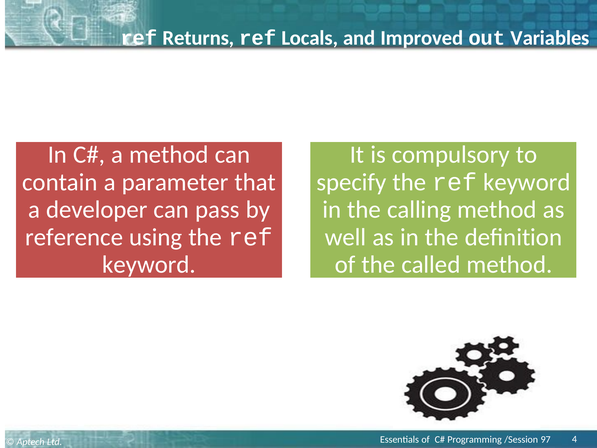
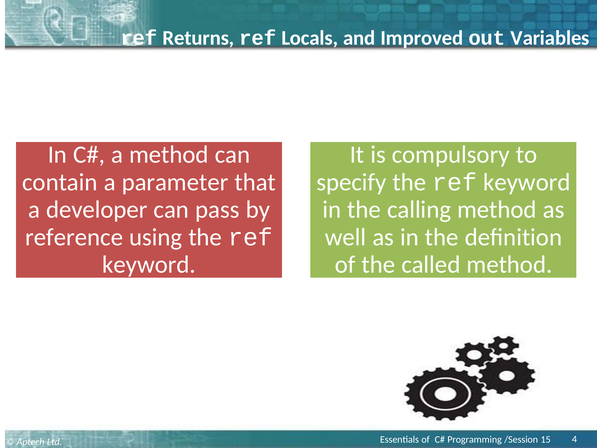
97: 97 -> 15 (546, 439)
